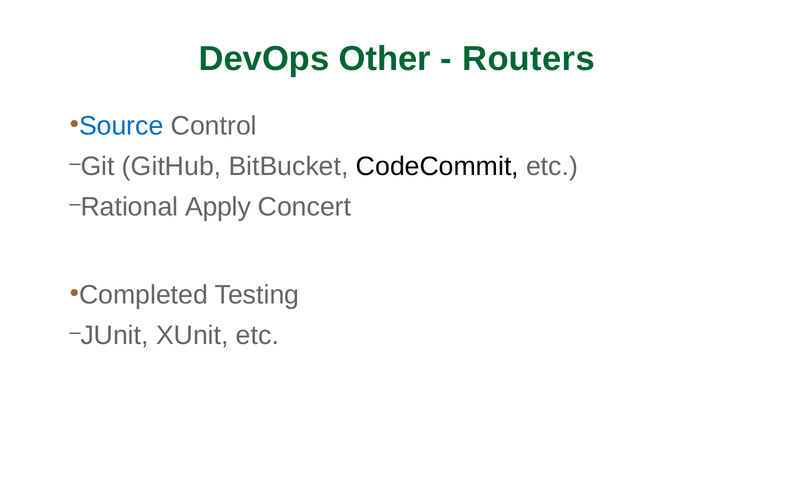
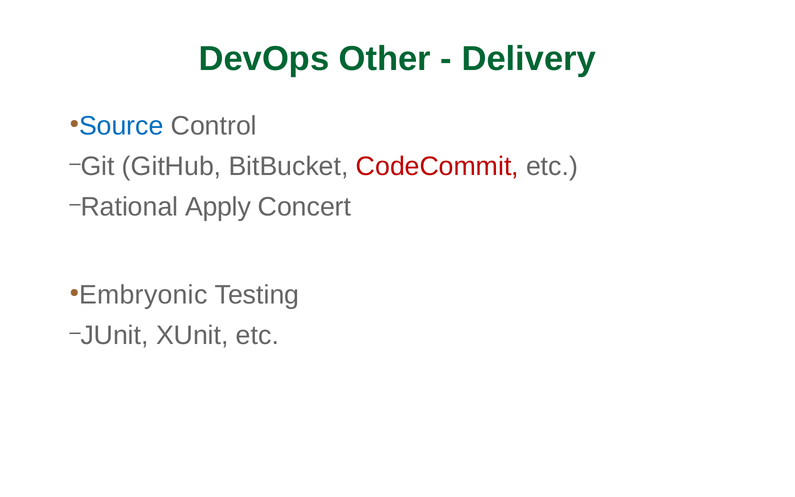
Routers: Routers -> Delivery (529, 59)
CodeCommit colour: black -> red (437, 166)
Completed: Completed -> Embryonic (143, 295)
